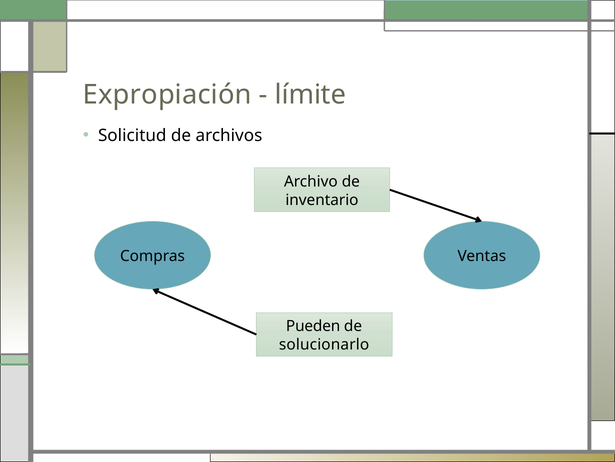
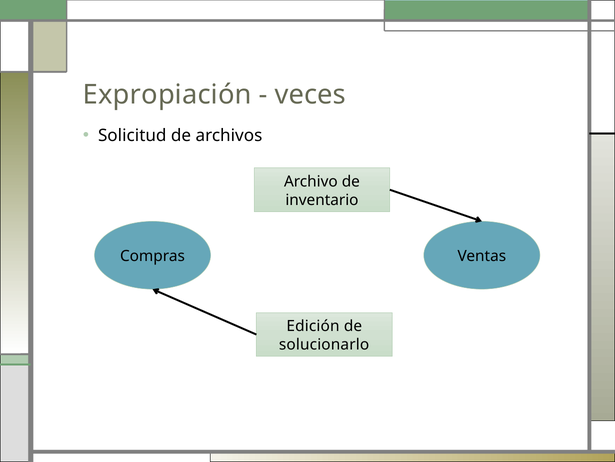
límite: límite -> veces (310, 95)
Pueden: Pueden -> Edición (313, 326)
